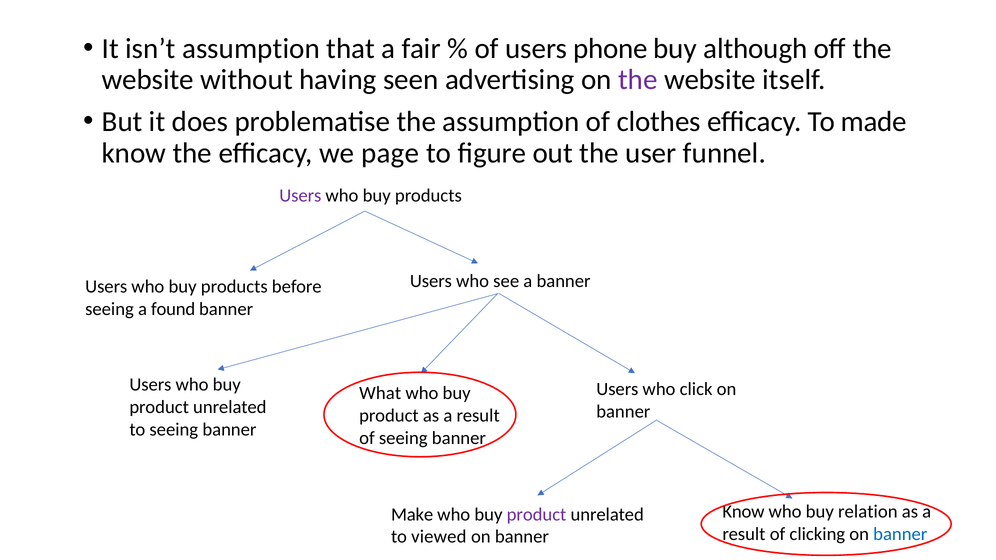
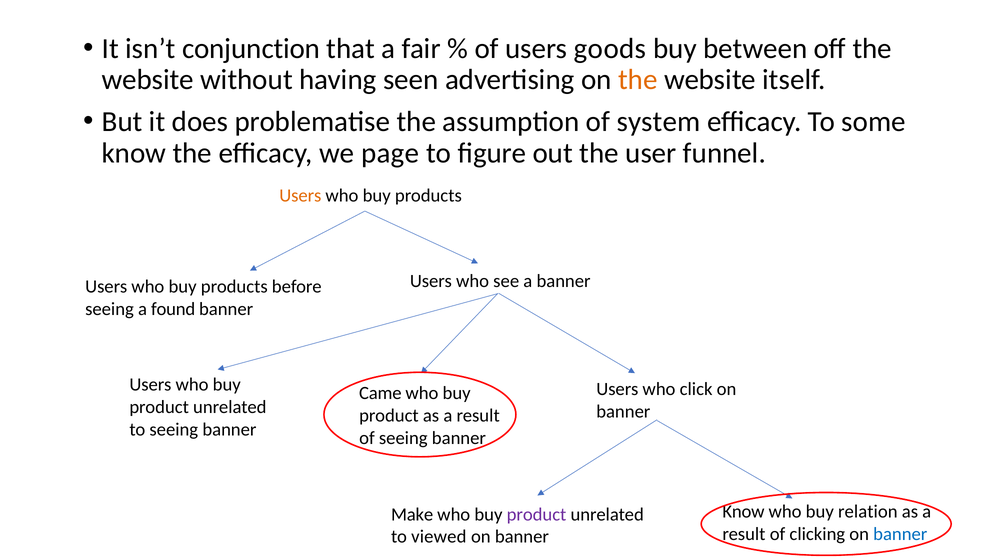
isn’t assumption: assumption -> conjunction (251, 48)
phone: phone -> goods (610, 48)
although: although -> between (755, 48)
the colour: purple -> orange (638, 80)
clothes: clothes -> system (658, 122)
made: made -> some (874, 122)
Users colour: purple -> orange (300, 196)
What: What -> Came (380, 394)
